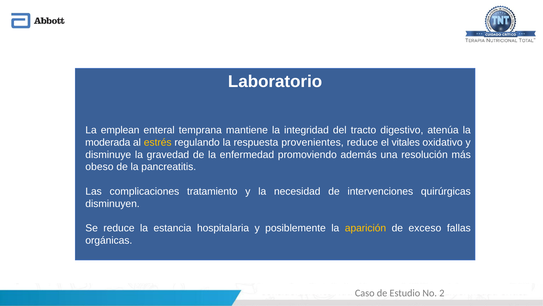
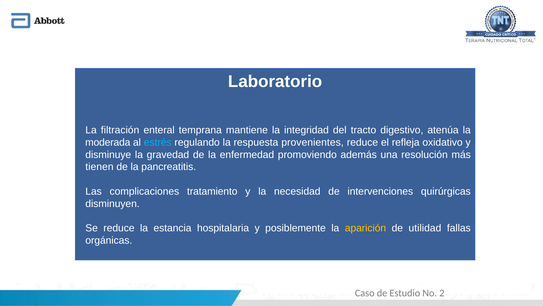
emplean: emplean -> filtración (120, 130)
estrés colour: yellow -> light blue (158, 142)
vitales: vitales -> refleja (406, 142)
obeso: obeso -> tienen (99, 167)
exceso: exceso -> utilidad (425, 228)
